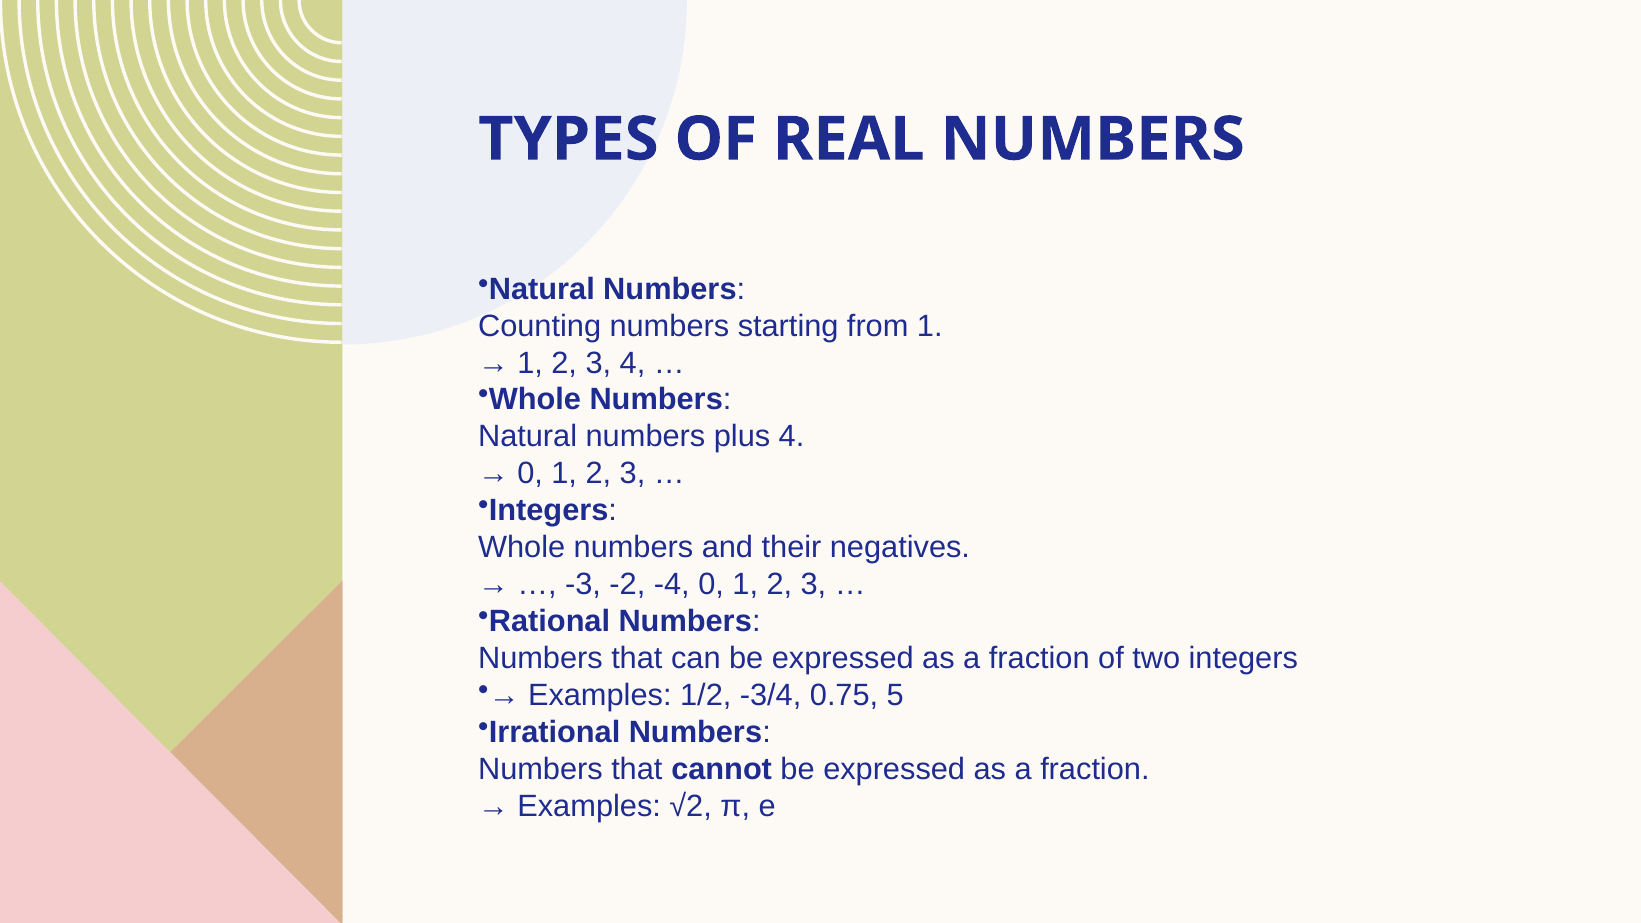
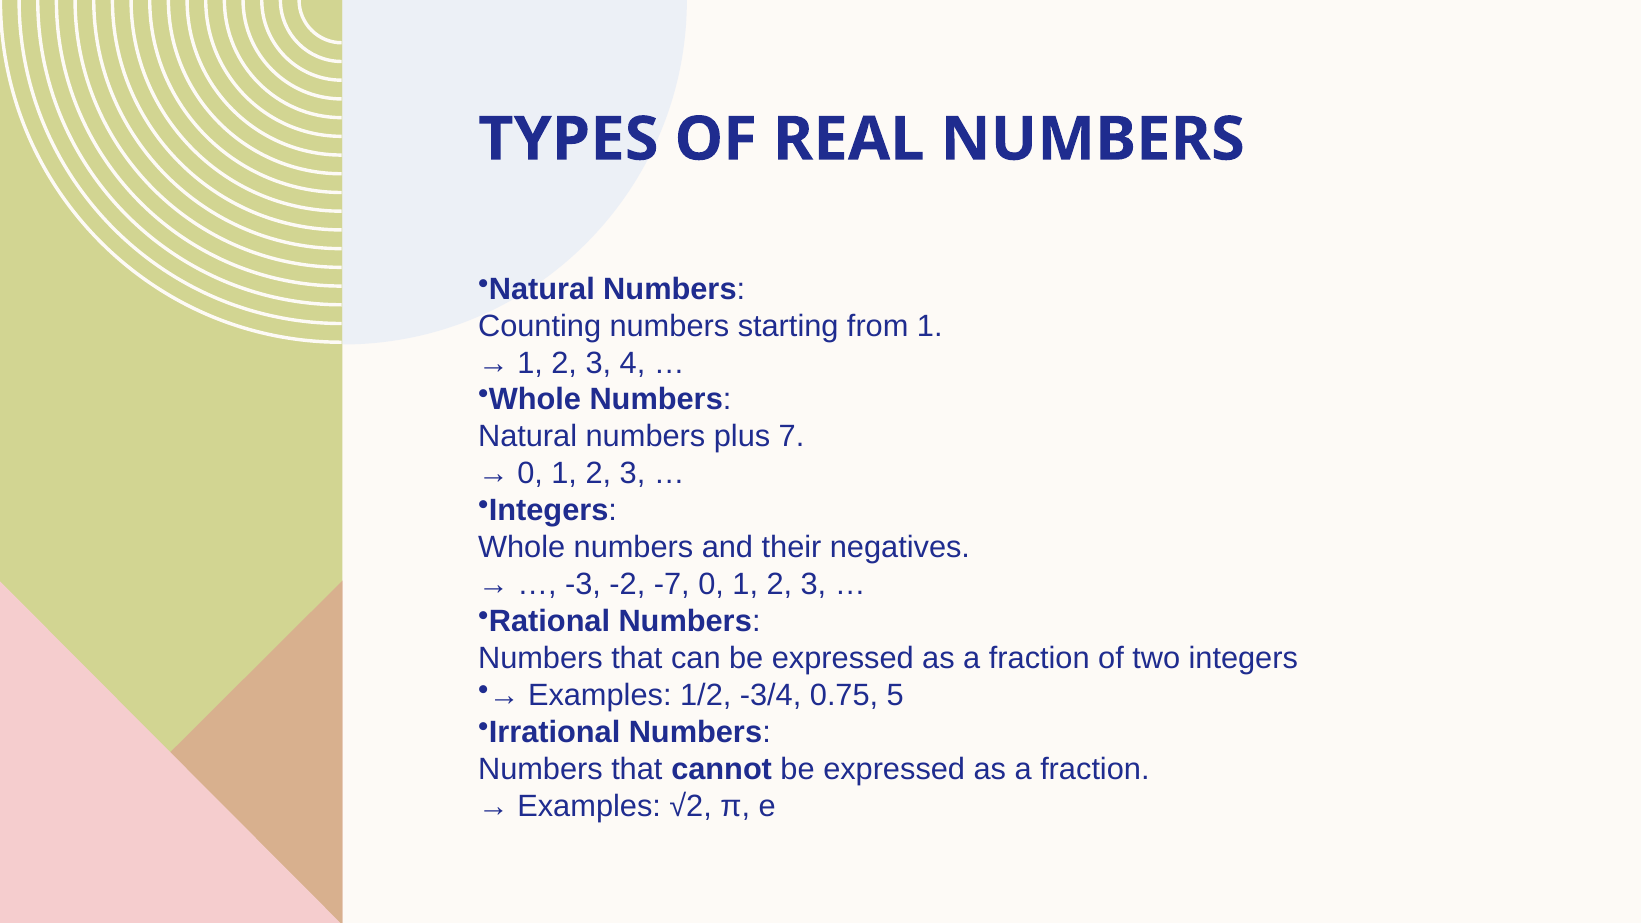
plus 4: 4 -> 7 (792, 437)
-4: -4 -> -7 (672, 584)
